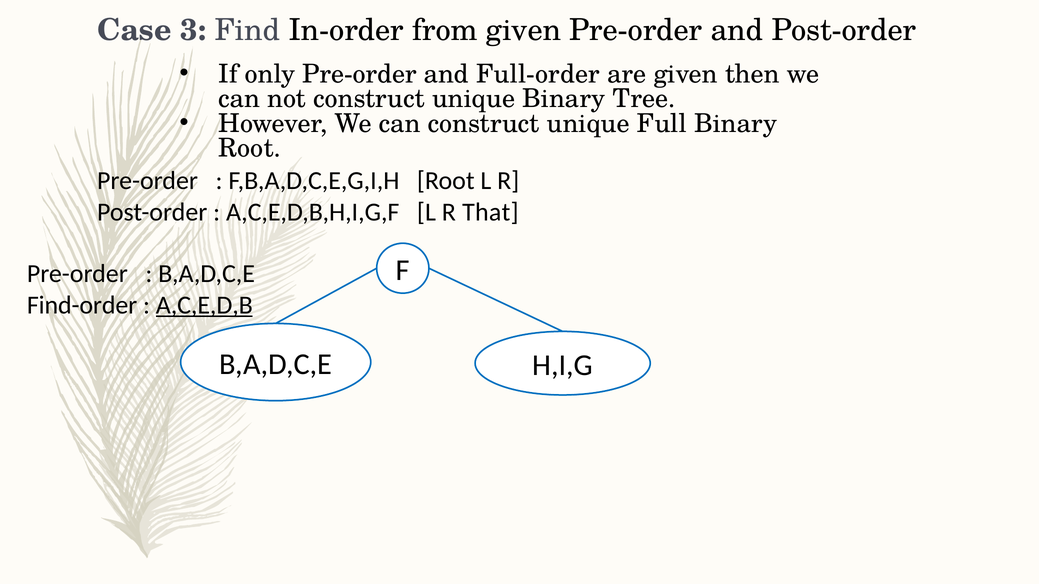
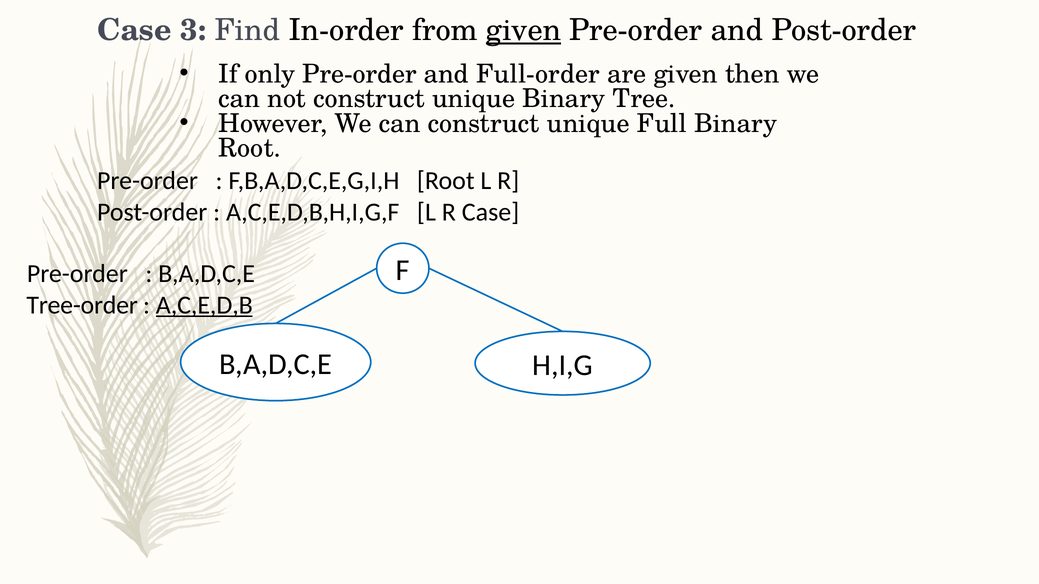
given underline: none -> present (524, 30)
R That: That -> Case (490, 212)
Find-order: Find-order -> Tree-order (82, 305)
